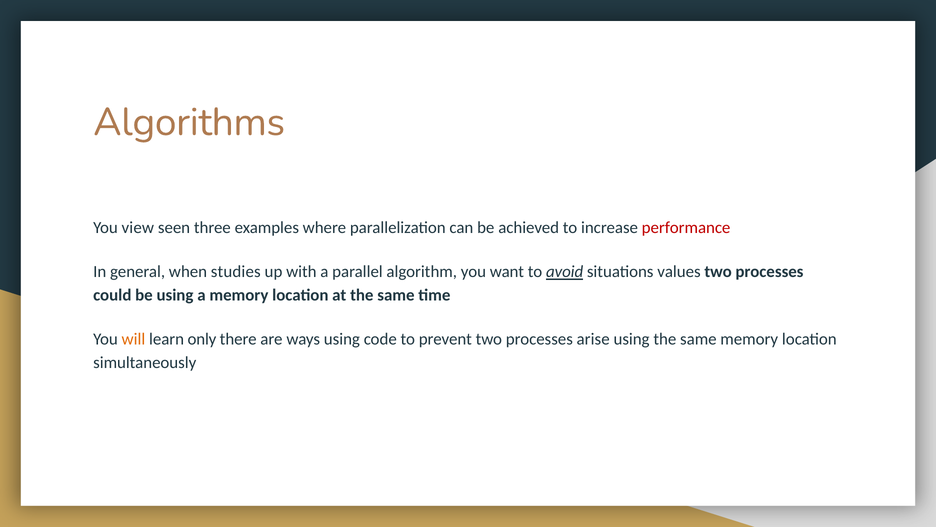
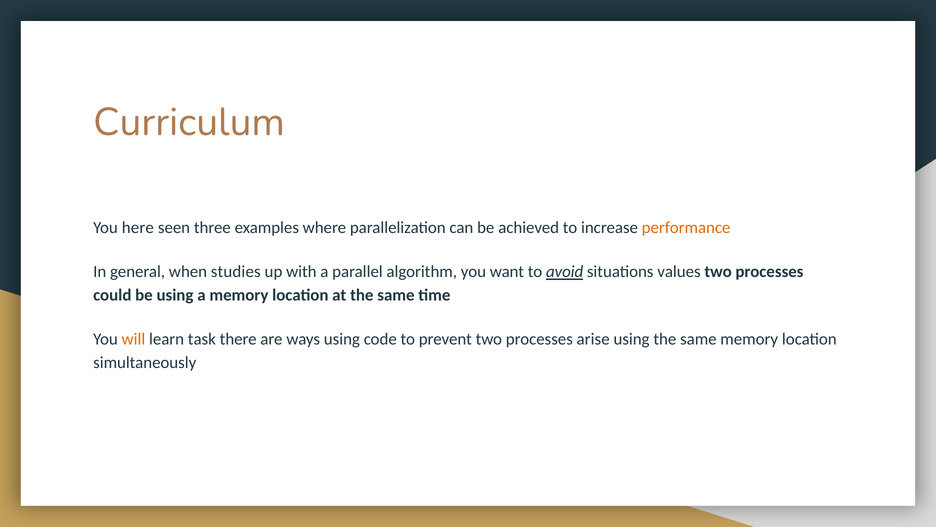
Algorithms: Algorithms -> Curriculum (189, 122)
view: view -> here (138, 227)
performance colour: red -> orange (686, 227)
only: only -> task (202, 339)
